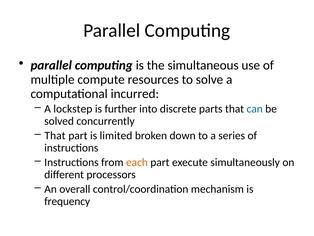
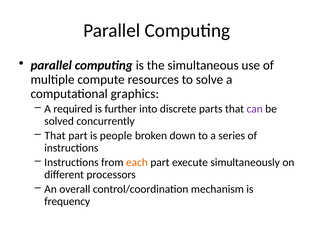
incurred: incurred -> graphics (135, 94)
lockstep: lockstep -> required (73, 109)
can colour: blue -> purple (255, 109)
limited: limited -> people (116, 135)
